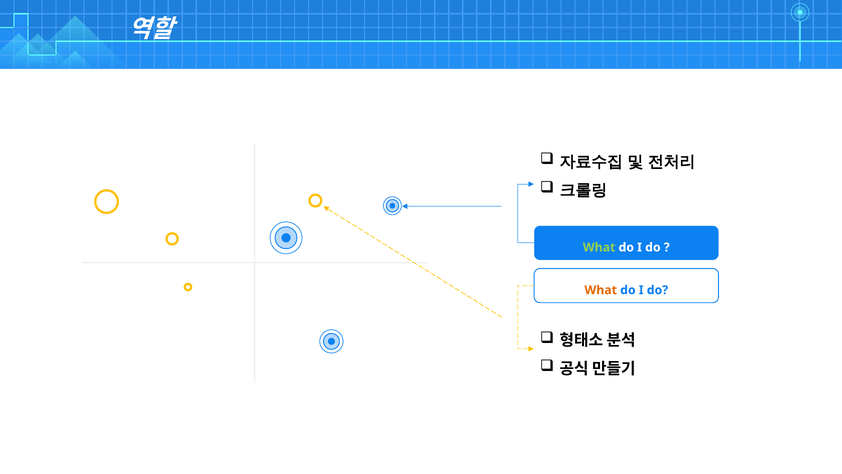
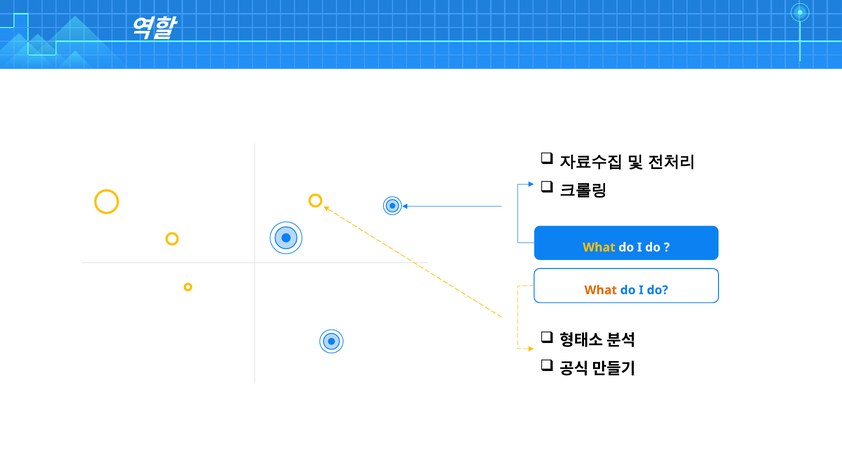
What colour: light green -> yellow (599, 247)
